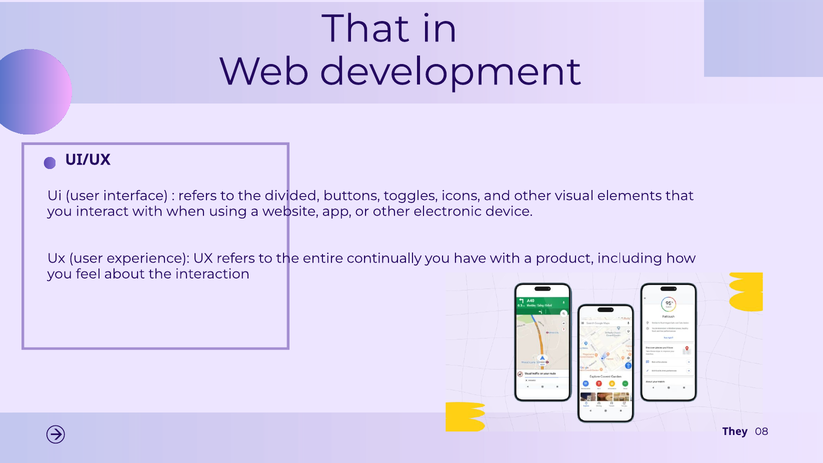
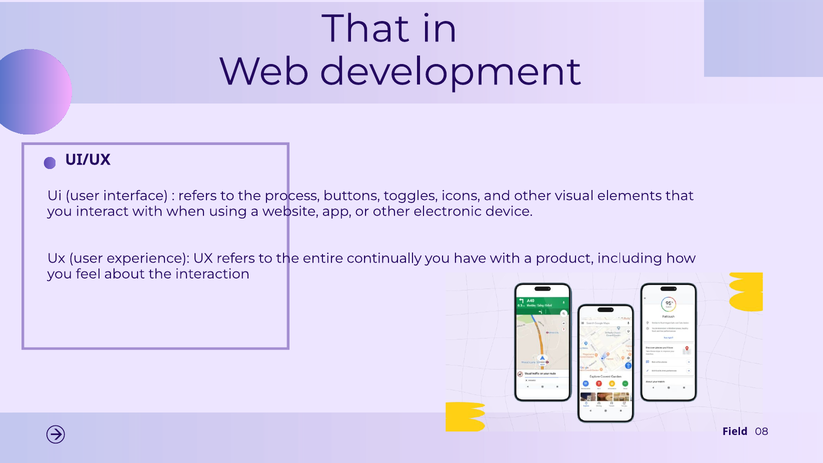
divided: divided -> process (292, 196)
They: They -> Field (735, 431)
